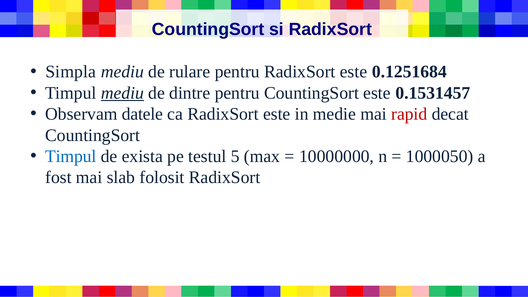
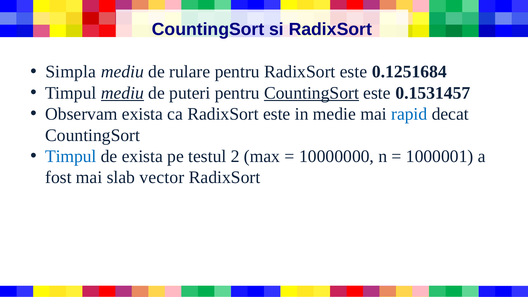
dintre: dintre -> puteri (190, 93)
CountingSort underline: none -> present (311, 93)
Observam datele: datele -> exista (142, 114)
rapid colour: red -> blue (409, 114)
5: 5 -> 2 (235, 156)
1000050: 1000050 -> 1000001 (440, 156)
folosit: folosit -> vector (162, 177)
